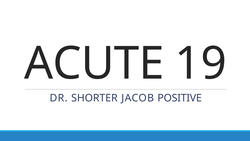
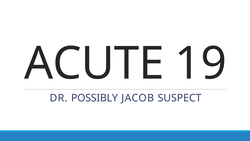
SHORTER: SHORTER -> POSSIBLY (94, 98)
POSITIVE: POSITIVE -> SUSPECT (180, 98)
